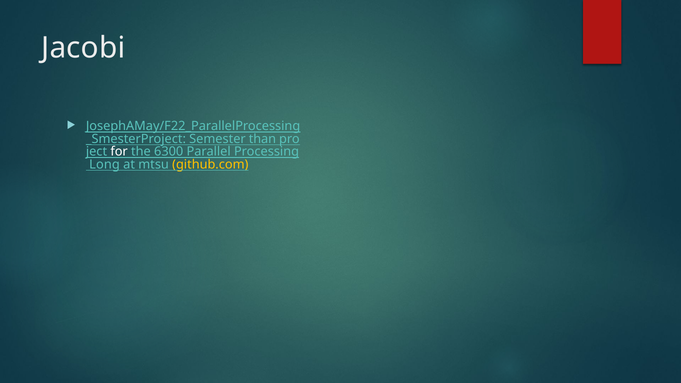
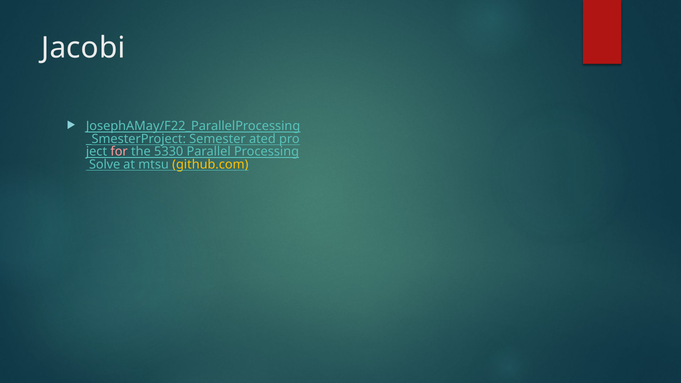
than: than -> ated (262, 139)
for colour: white -> pink (119, 152)
6300: 6300 -> 5330 (169, 152)
Long: Long -> Solve (105, 165)
